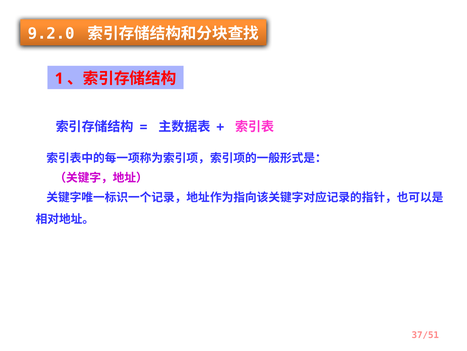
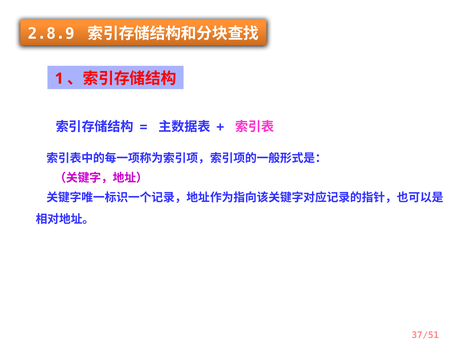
9.2.0: 9.2.0 -> 2.8.9 (51, 33)
